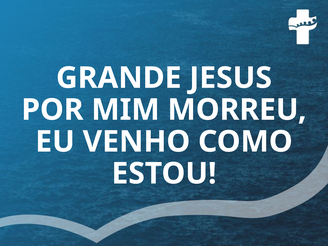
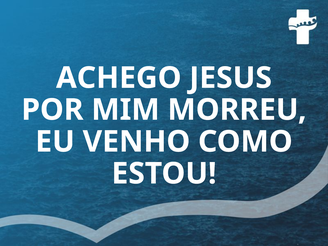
GRANDE: GRANDE -> ACHEGO (119, 78)
